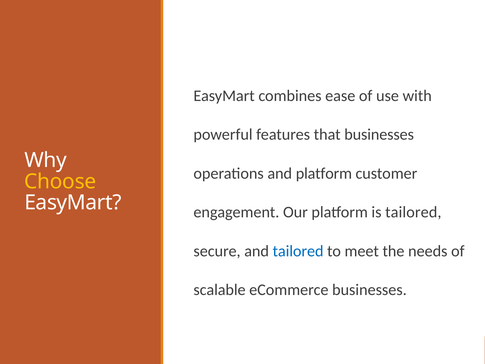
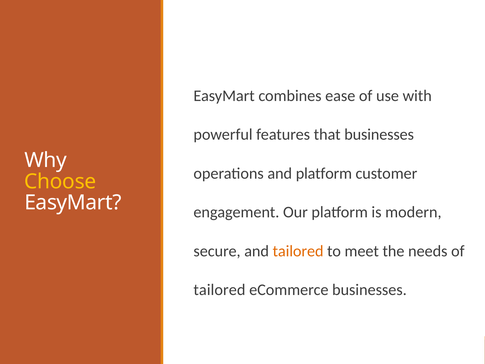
is tailored: tailored -> modern (413, 212)
tailored colour: blue -> orange (298, 251)
scalable: scalable -> tailored (219, 290)
